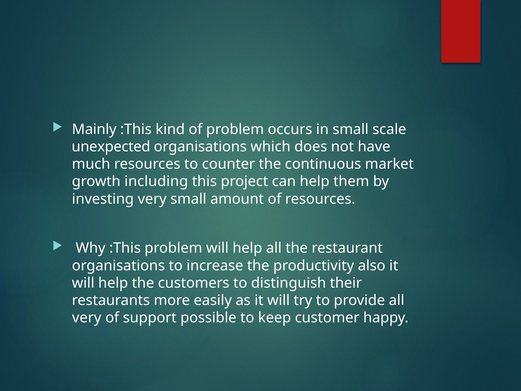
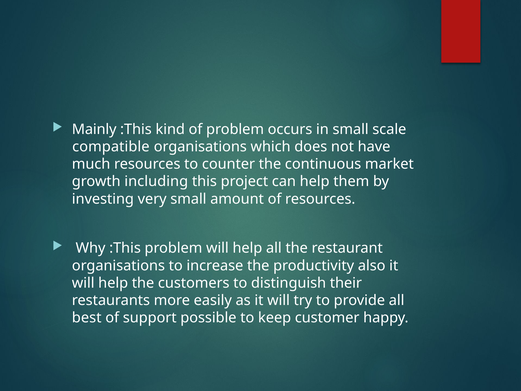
unexpected: unexpected -> compatible (111, 147)
very: very -> best (87, 318)
